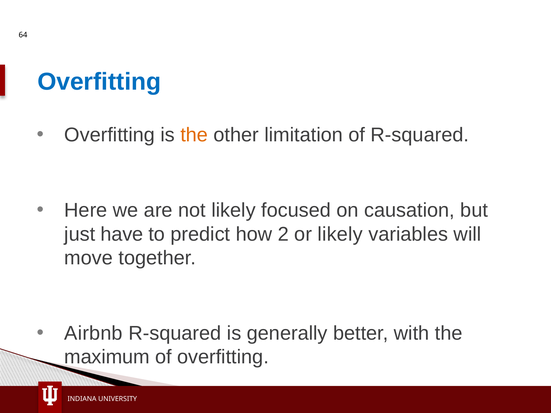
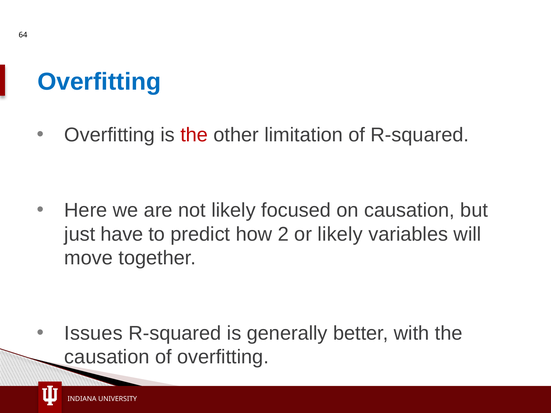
the colour: orange -> red (194, 135)
Airbnb: Airbnb -> Issues (94, 333)
maximum: maximum -> causation (107, 357)
